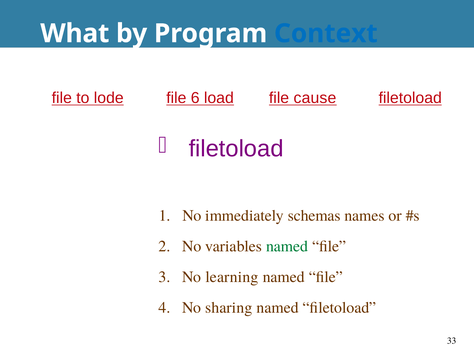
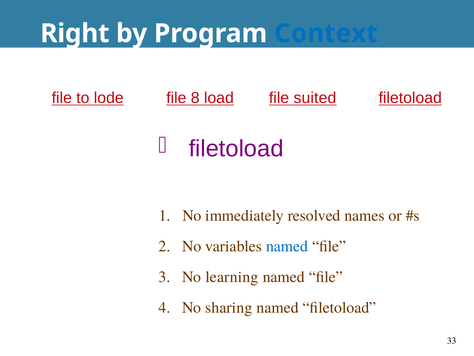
What: What -> Right (75, 33)
6: 6 -> 8 (195, 98)
cause: cause -> suited (315, 98)
schemas: schemas -> resolved (314, 215)
named colour: green -> blue (287, 246)
